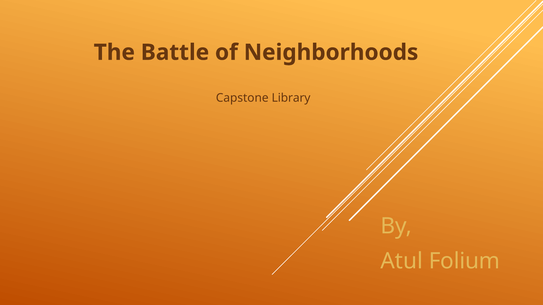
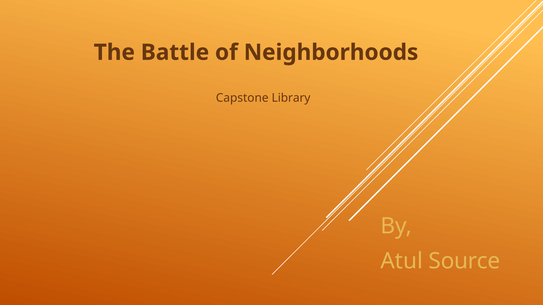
Folium: Folium -> Source (464, 261)
